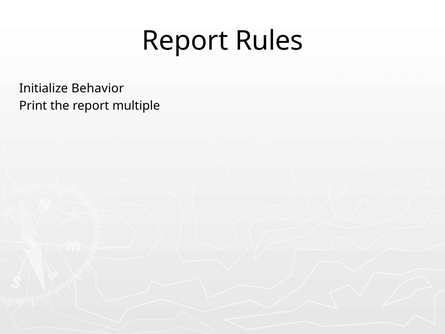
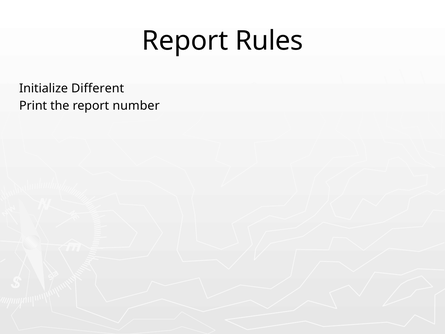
Behavior: Behavior -> Different (98, 88)
multiple: multiple -> number (136, 106)
